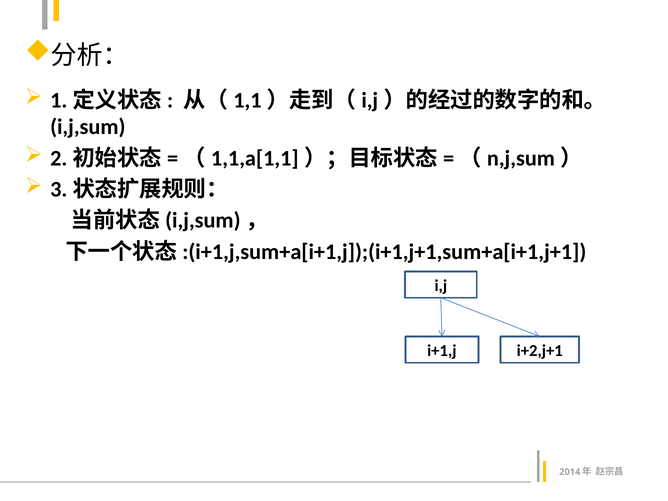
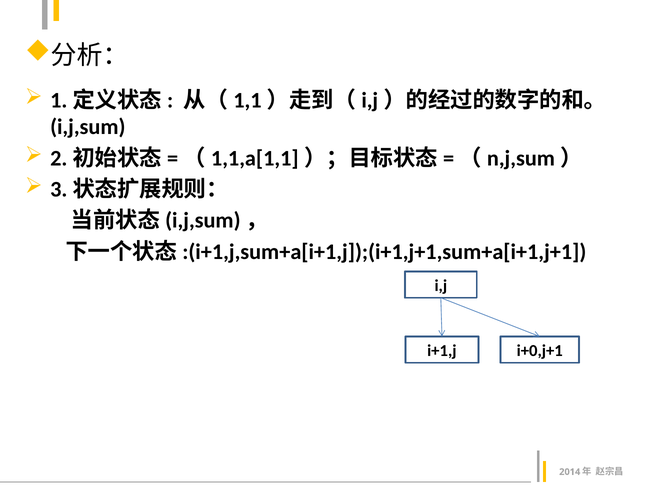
i+2,j+1: i+2,j+1 -> i+0,j+1 (540, 351)
